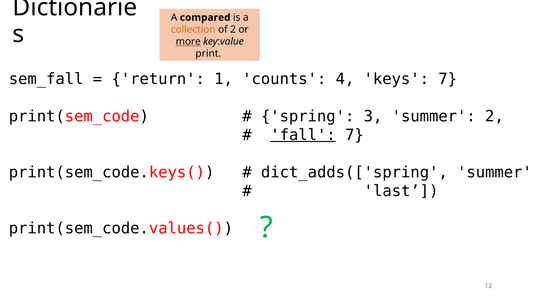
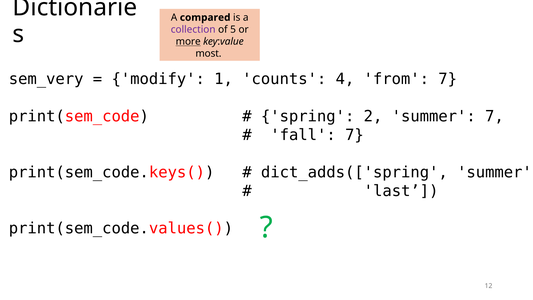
collection colour: orange -> purple (193, 29)
of 2: 2 -> 5 (233, 29)
print: print -> most (208, 53)
sem_fall: sem_fall -> sem_very (46, 79)
return: return -> modify (158, 79)
keys: keys -> from (396, 79)
3: 3 -> 2 (373, 116)
summer 2: 2 -> 7 (494, 116)
fall underline: present -> none (303, 135)
